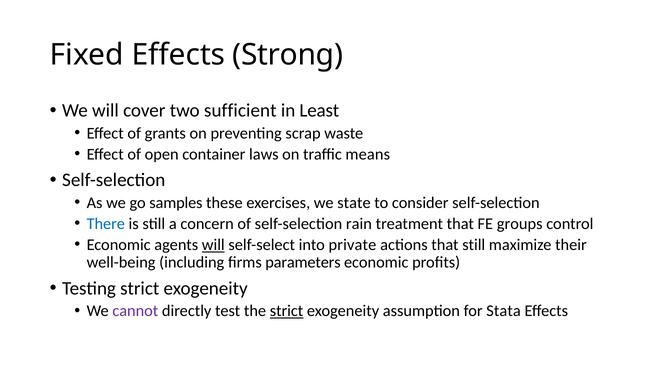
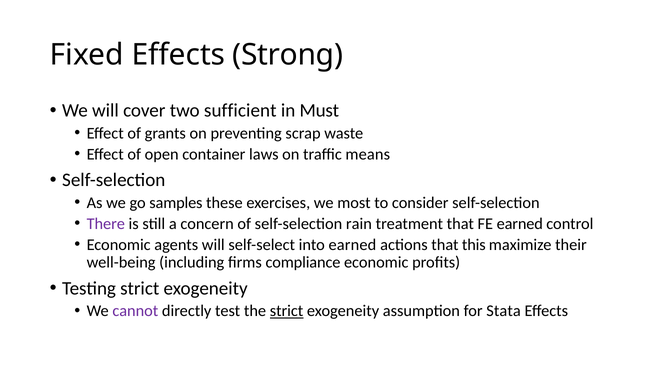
Least: Least -> Must (319, 111)
state: state -> most (354, 203)
There colour: blue -> purple (106, 224)
FE groups: groups -> earned (520, 224)
will underline: present -> none (213, 245)
into private: private -> earned (352, 245)
that still: still -> this (474, 245)
parameters: parameters -> compliance (303, 262)
